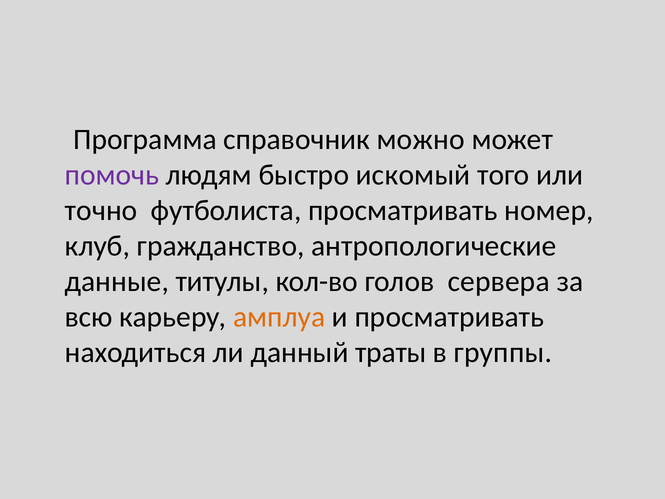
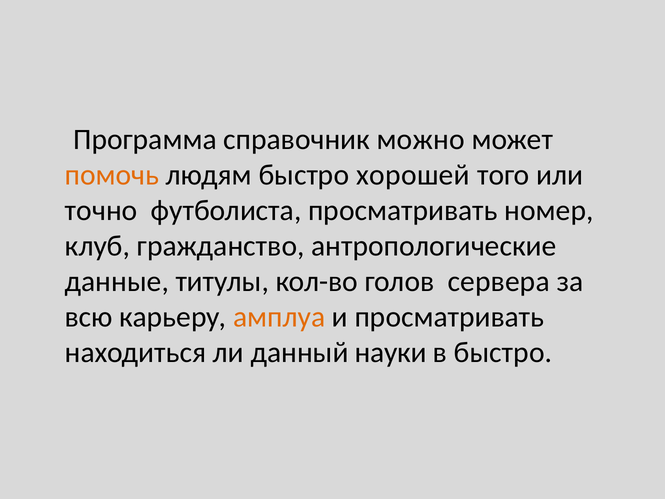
помочь colour: purple -> orange (112, 175)
искомый: искомый -> хорошей (413, 175)
траты: траты -> науки (391, 353)
в группы: группы -> быстро (503, 353)
